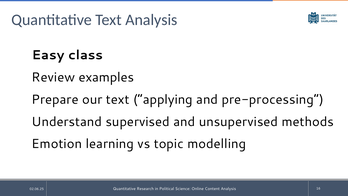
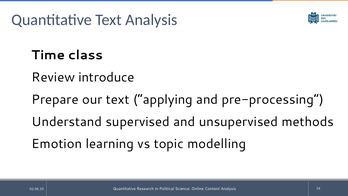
Easy: Easy -> Time (48, 55)
examples: examples -> introduce (106, 77)
